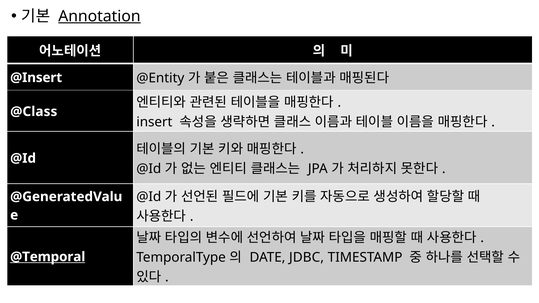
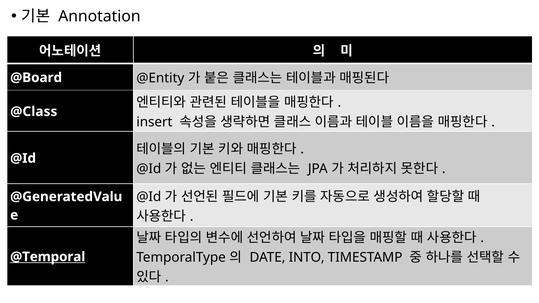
Annotation underline: present -> none (99, 16)
@Insert: @Insert -> @Board (36, 78)
JDBC: JDBC -> INTO (307, 258)
